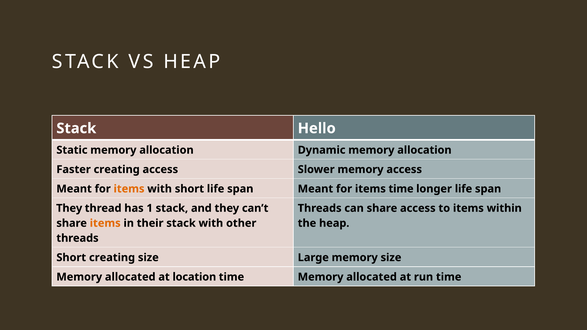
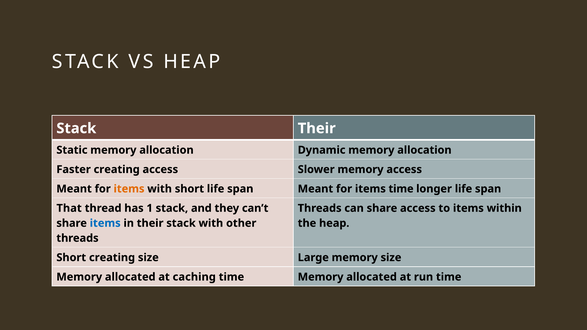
Stack Hello: Hello -> Their (317, 128)
They: They -> That (69, 208)
items colour: orange -> blue (105, 223)
location: location -> caching (194, 277)
